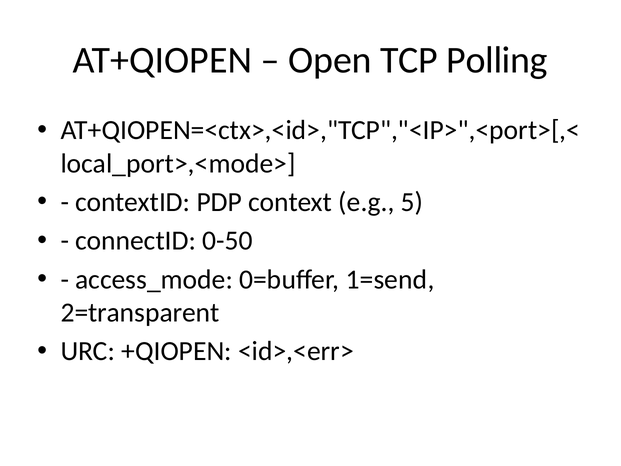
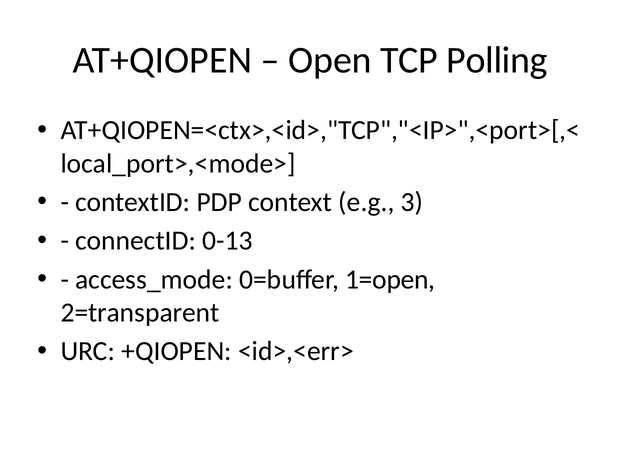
5: 5 -> 3 (412, 202)
0-50: 0-50 -> 0-13 (228, 241)
1=send: 1=send -> 1=open (390, 279)
